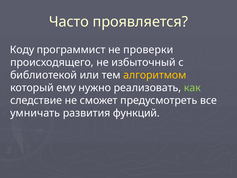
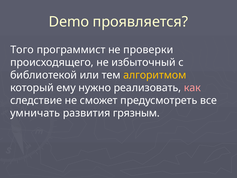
Часто: Часто -> Demo (69, 22)
Коду: Коду -> Того (22, 50)
как colour: light green -> pink (192, 88)
функций: функций -> грязным (136, 113)
